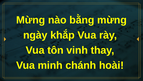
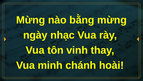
khắp: khắp -> nhạc (62, 35)
